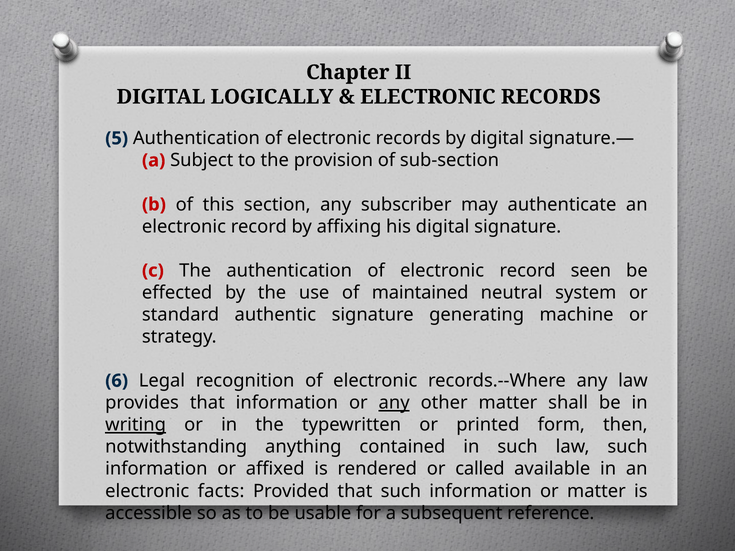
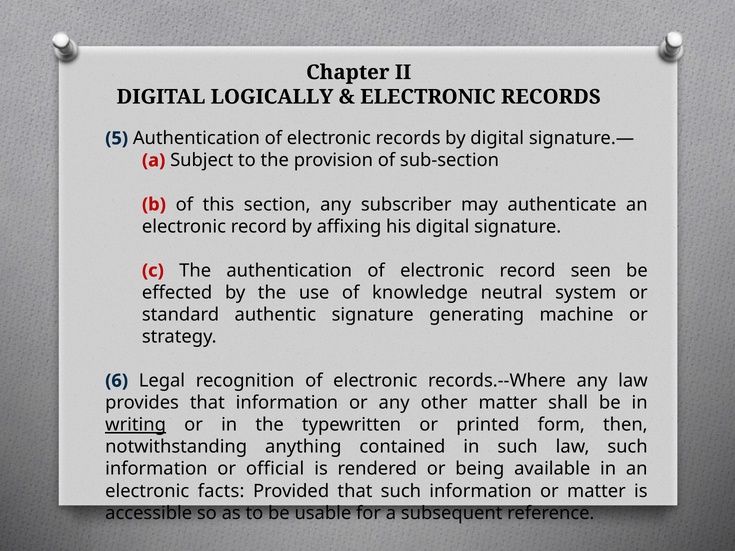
maintained: maintained -> knowledge (420, 293)
any underline: present -> none (394, 403)
affixed: affixed -> official (275, 469)
called: called -> being (480, 469)
